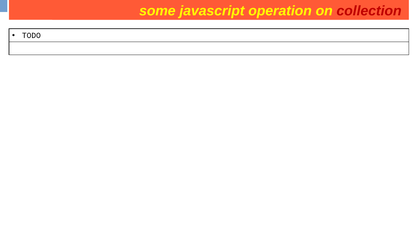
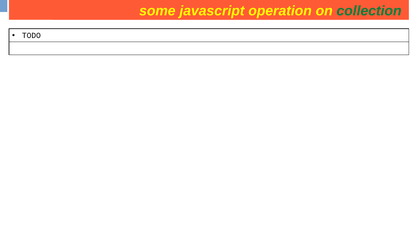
collection colour: red -> green (369, 11)
